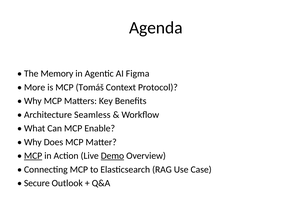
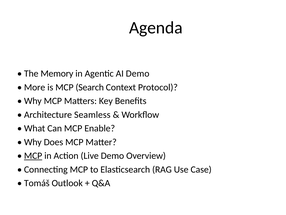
AI Figma: Figma -> Demo (138, 73)
Tomáš: Tomáš -> Search (90, 87)
Demo underline: present -> none (112, 155)
Secure: Secure -> Tomáš (37, 183)
